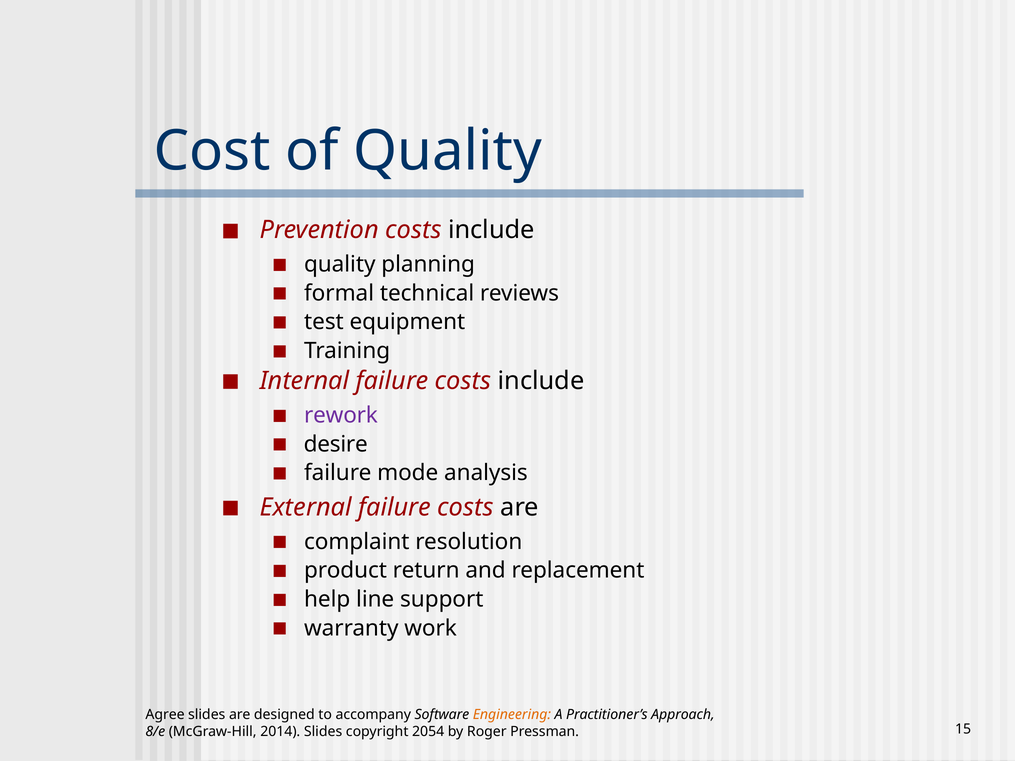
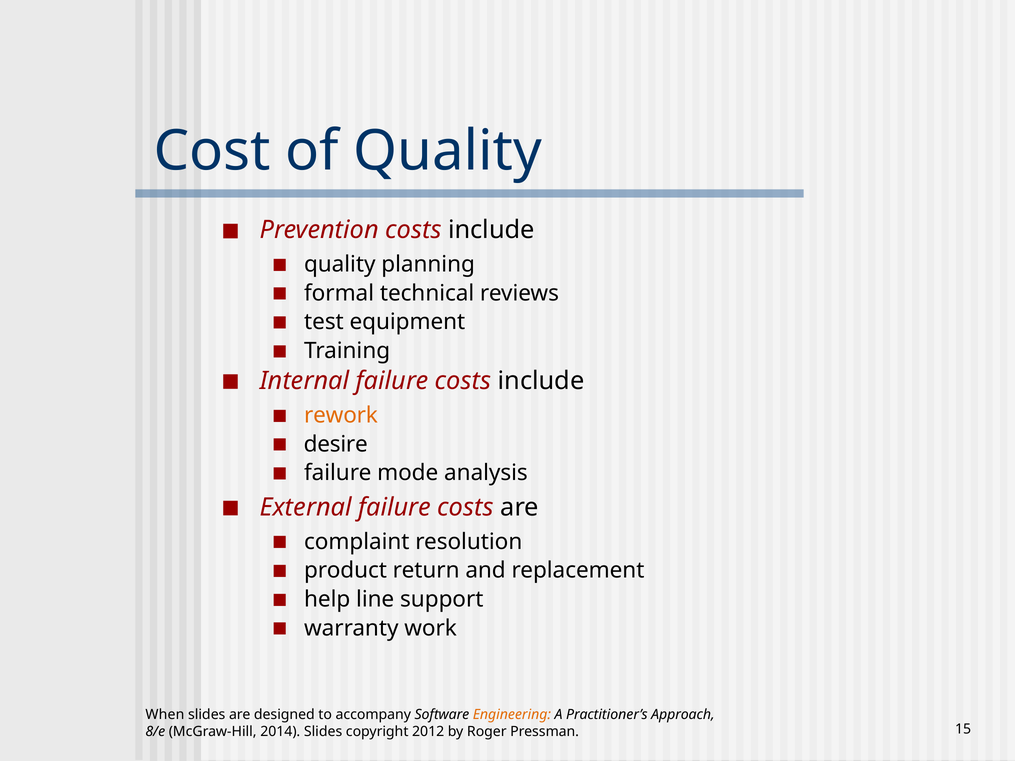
rework colour: purple -> orange (341, 415)
Agree: Agree -> When (165, 715)
2054: 2054 -> 2012 (428, 732)
